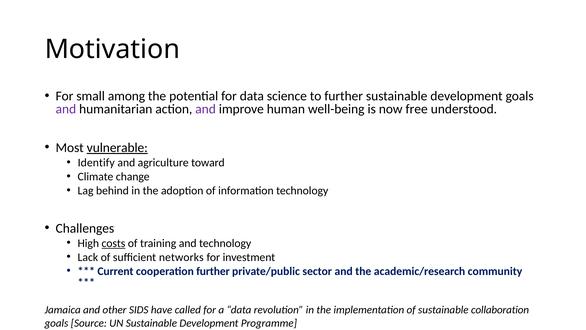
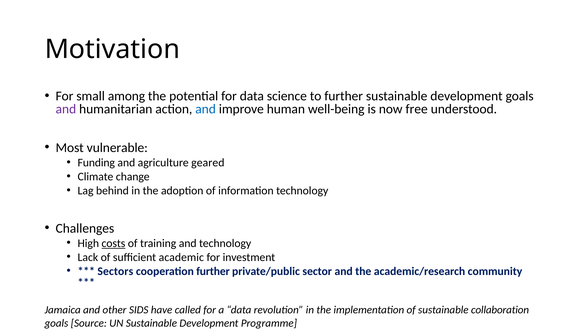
and colour: purple -> blue (206, 109)
vulnerable underline: present -> none (117, 147)
Identify: Identify -> Funding (96, 162)
toward: toward -> geared (208, 162)
networks: networks -> academic (181, 257)
Current: Current -> Sectors (115, 271)
